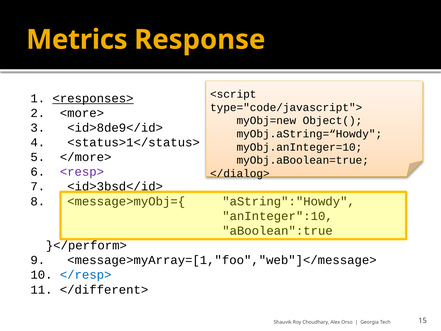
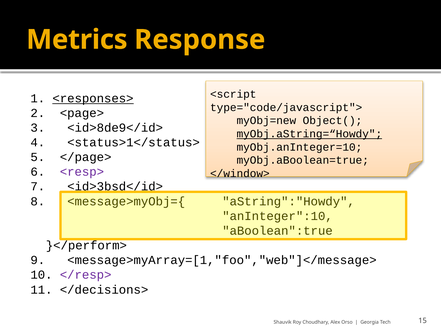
<more>: <more> -> <page> (82, 113)
myObj.aString=“Howdy underline: none -> present (309, 134)
</more>: </more> -> </page> (86, 157)
</dialog>: </dialog> -> </window> (240, 173)
</resp> colour: blue -> purple (86, 275)
</different>: </different> -> </decisions> (104, 289)
